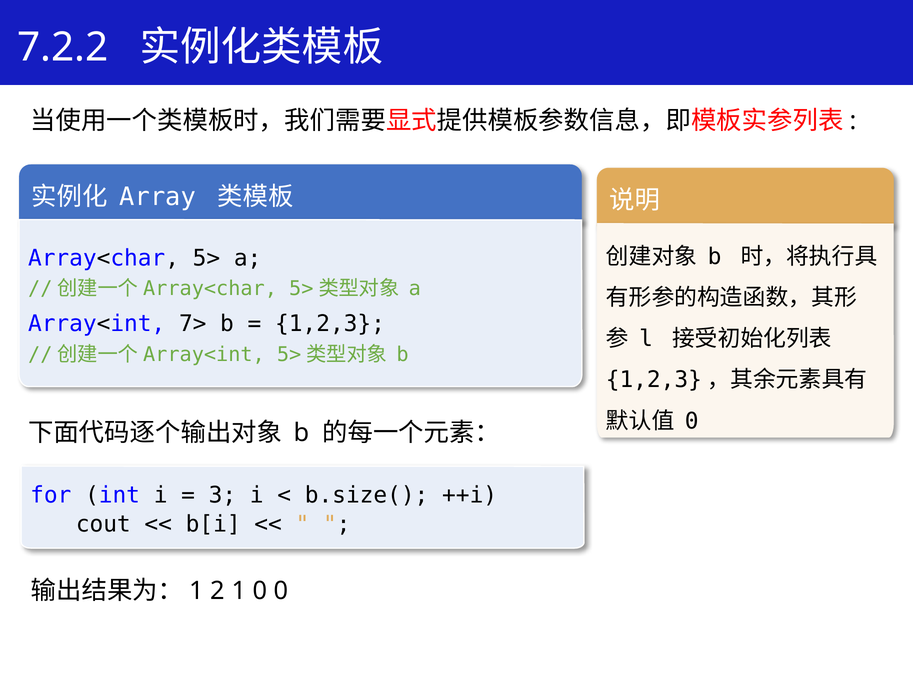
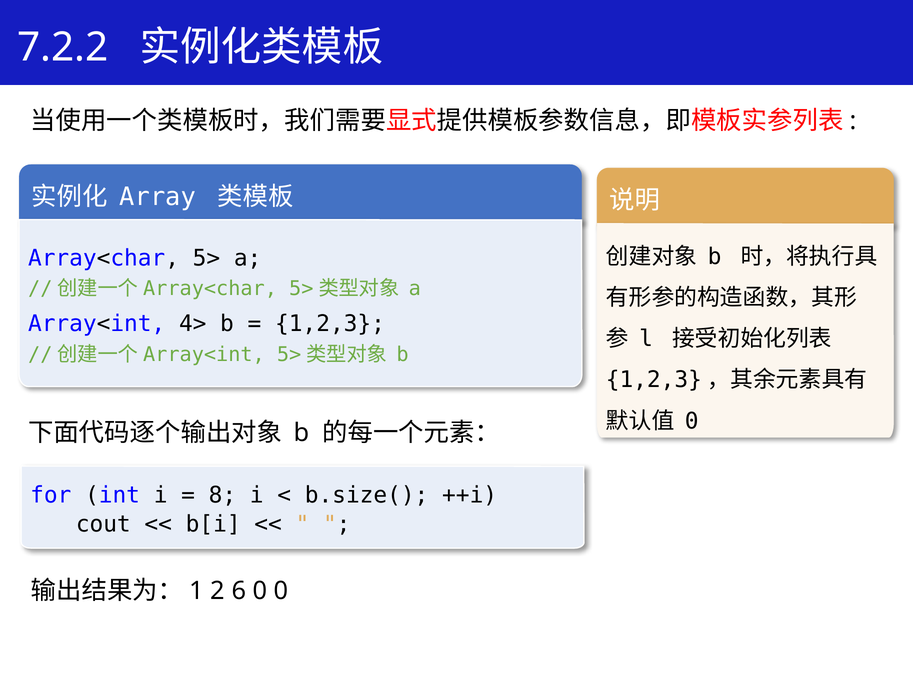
7>: 7> -> 4> (193, 324)
3: 3 -> 8 (222, 495)
2 1: 1 -> 6 (239, 591)
